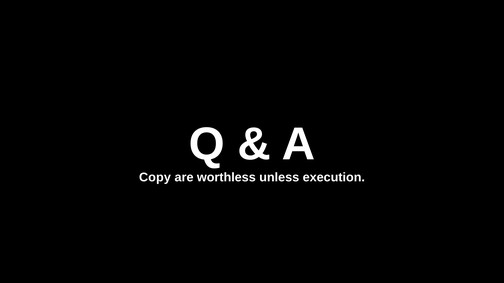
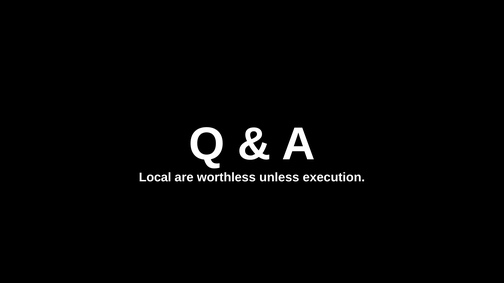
Copy: Copy -> Local (155, 178)
